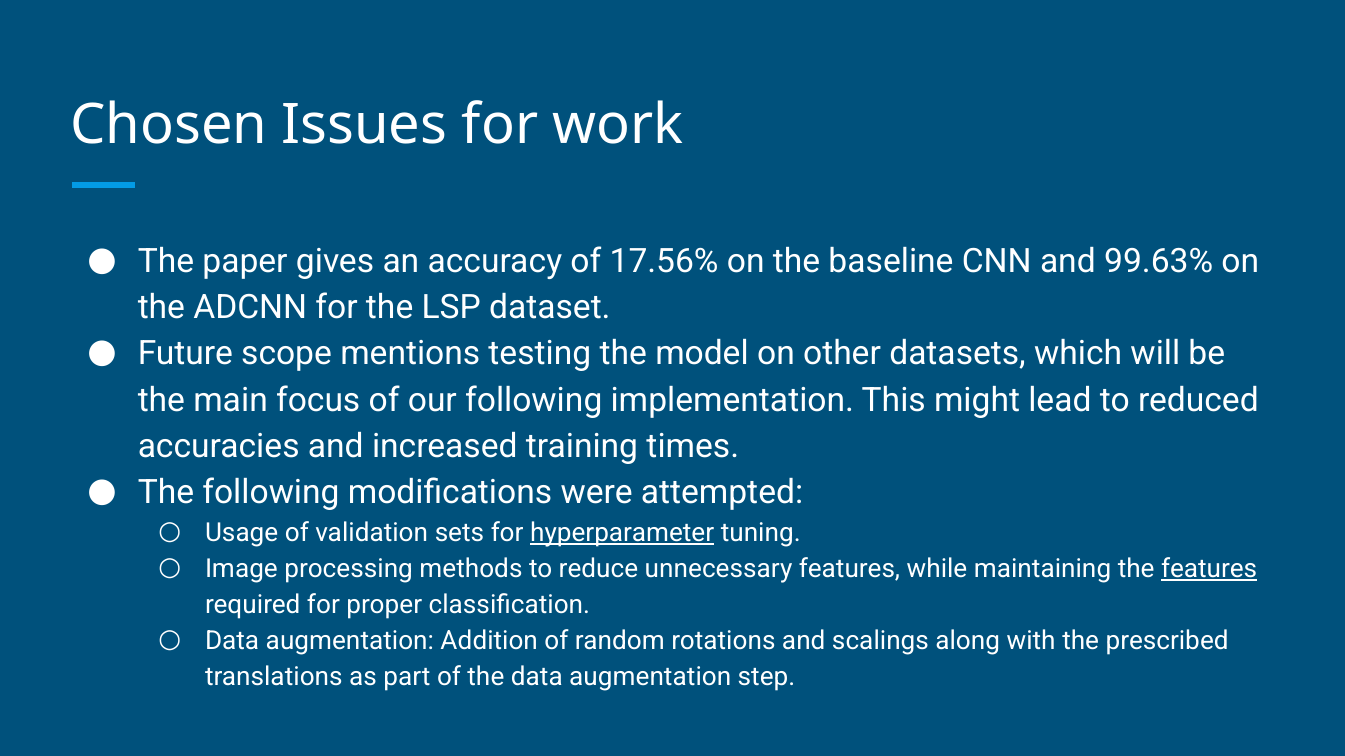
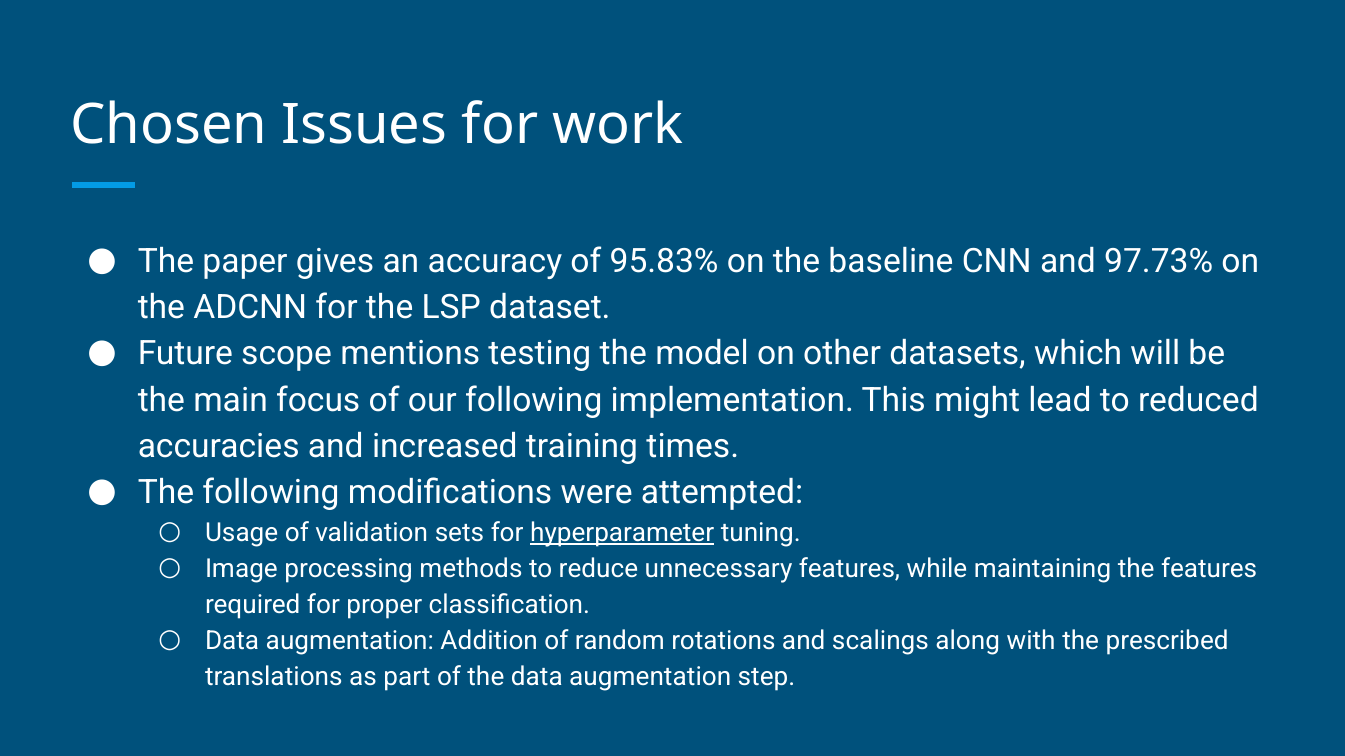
17.56%: 17.56% -> 95.83% (664, 261)
99.63%: 99.63% -> 97.73% (1159, 261)
features underline: present -> none (1209, 569)
